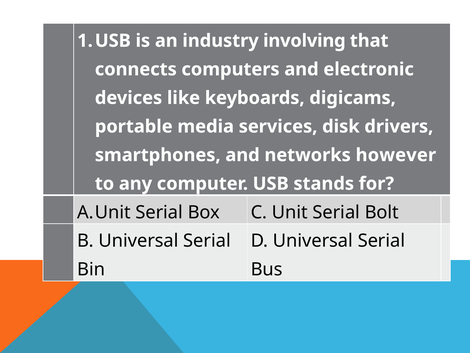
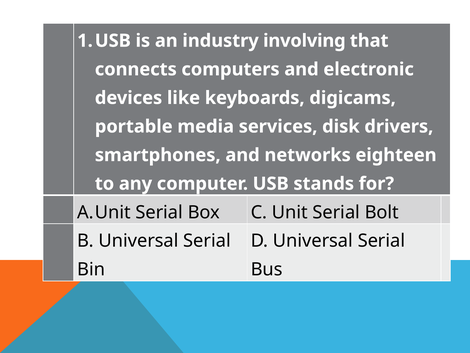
however: however -> eighteen (396, 155)
